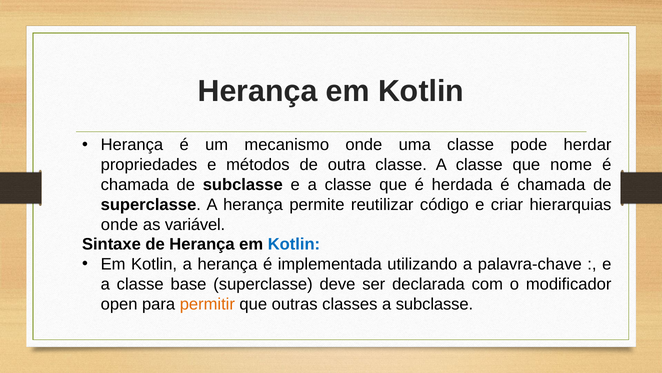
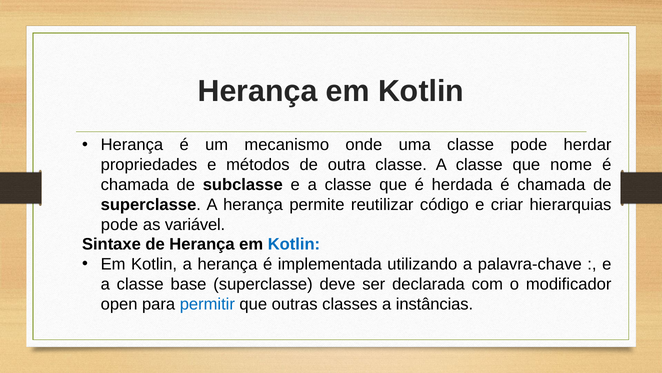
onde: onde -> pode (119, 224)
permitir colour: orange -> blue (207, 304)
a subclasse: subclasse -> instâncias (434, 304)
